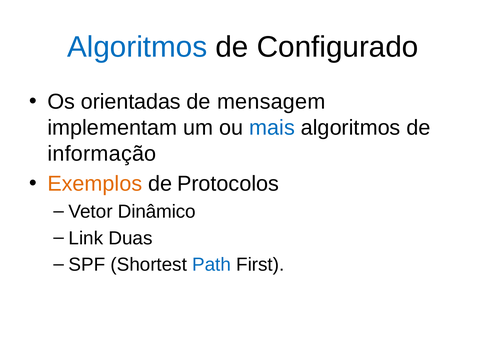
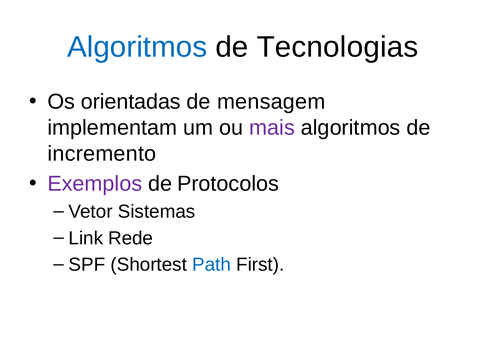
Configurado: Configurado -> Tecnologias (338, 47)
mais colour: blue -> purple (272, 128)
informação: informação -> incremento (102, 154)
Exemplos colour: orange -> purple (95, 184)
Dinâmico: Dinâmico -> Sistemas (157, 212)
Duas: Duas -> Rede (131, 238)
